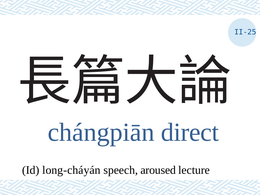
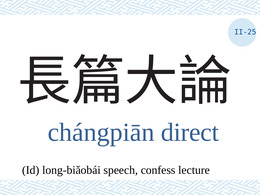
long-cháyán: long-cháyán -> long-biǎobái (71, 170)
aroused: aroused -> confess (158, 170)
